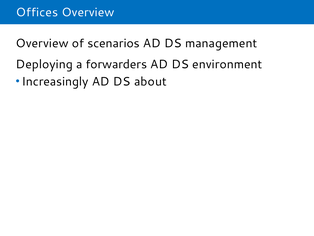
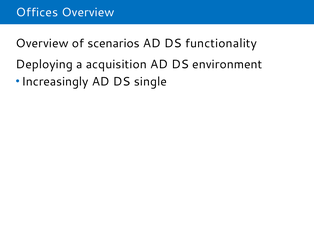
management: management -> functionality (221, 43)
forwarders: forwarders -> acquisition (116, 64)
about: about -> single (150, 81)
